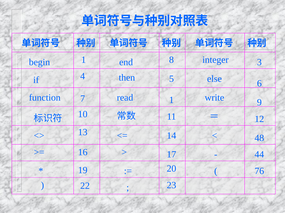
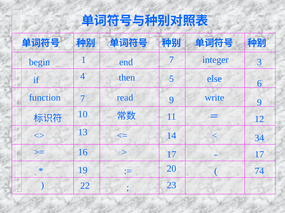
1 8: 8 -> 7 (171, 60)
7 1: 1 -> 9 (171, 100)
48: 48 -> 34 (259, 138)
17 44: 44 -> 17 (259, 155)
76: 76 -> 74 (259, 172)
